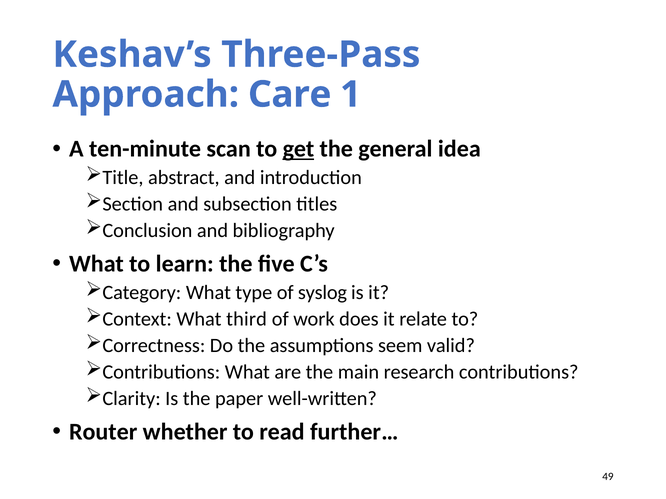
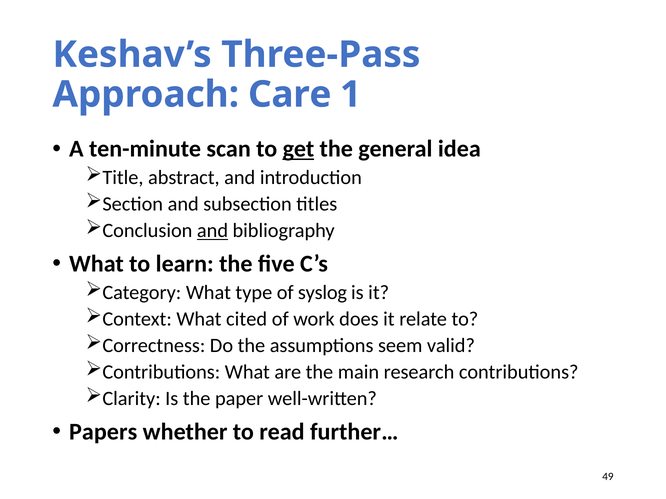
and underline: none -> present (213, 231)
third: third -> cited (247, 319)
Router: Router -> Papers (103, 432)
